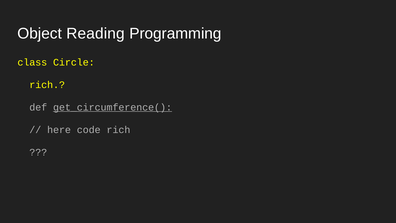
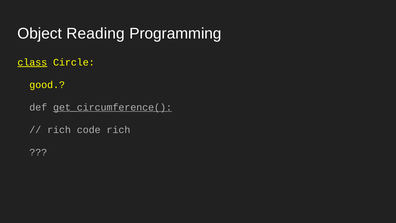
class underline: none -> present (32, 62)
rich: rich -> good (47, 85)
here: here -> rich (59, 130)
